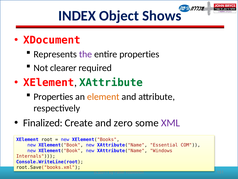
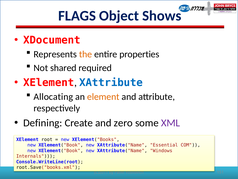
INDEX: INDEX -> FLAGS (77, 16)
the colour: purple -> orange (86, 54)
clearer: clearer -> shared (63, 68)
XAttribute colour: green -> blue (111, 82)
Properties: Properties -> Allocating (53, 96)
Finalized: Finalized -> Defining (43, 123)
